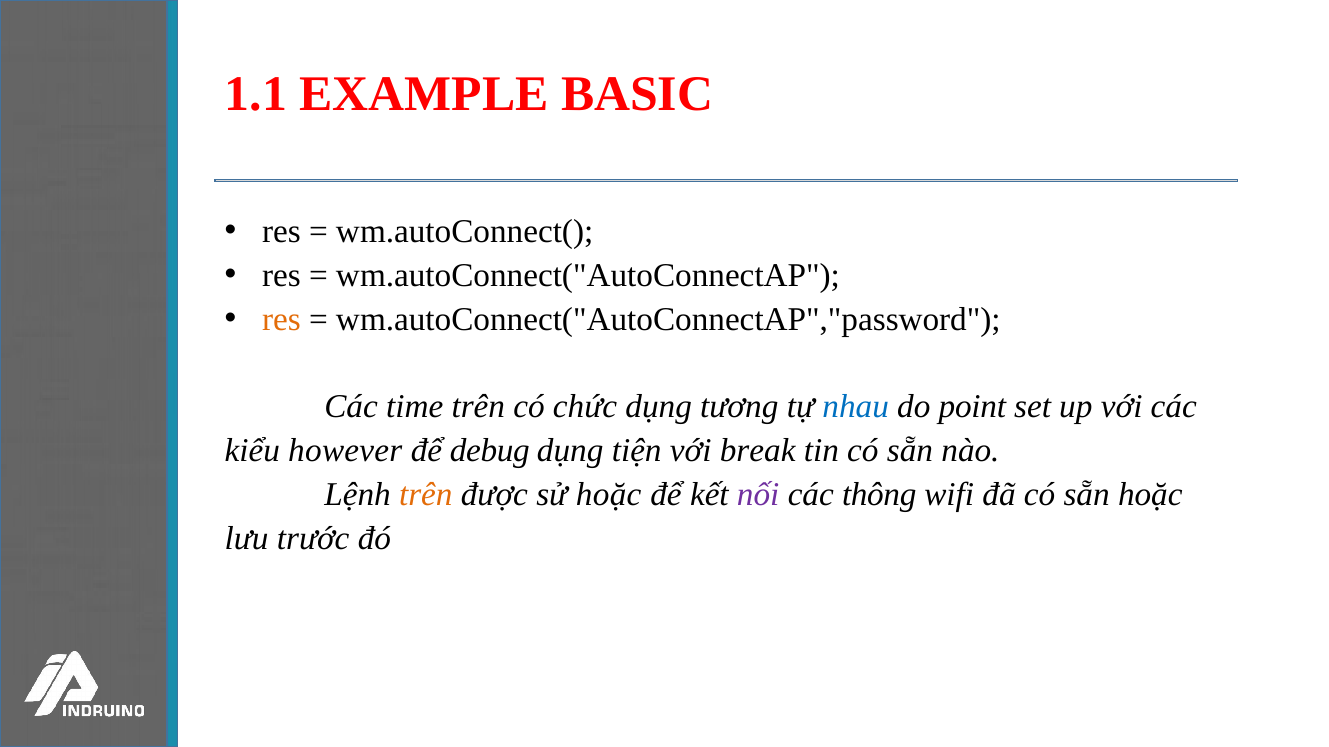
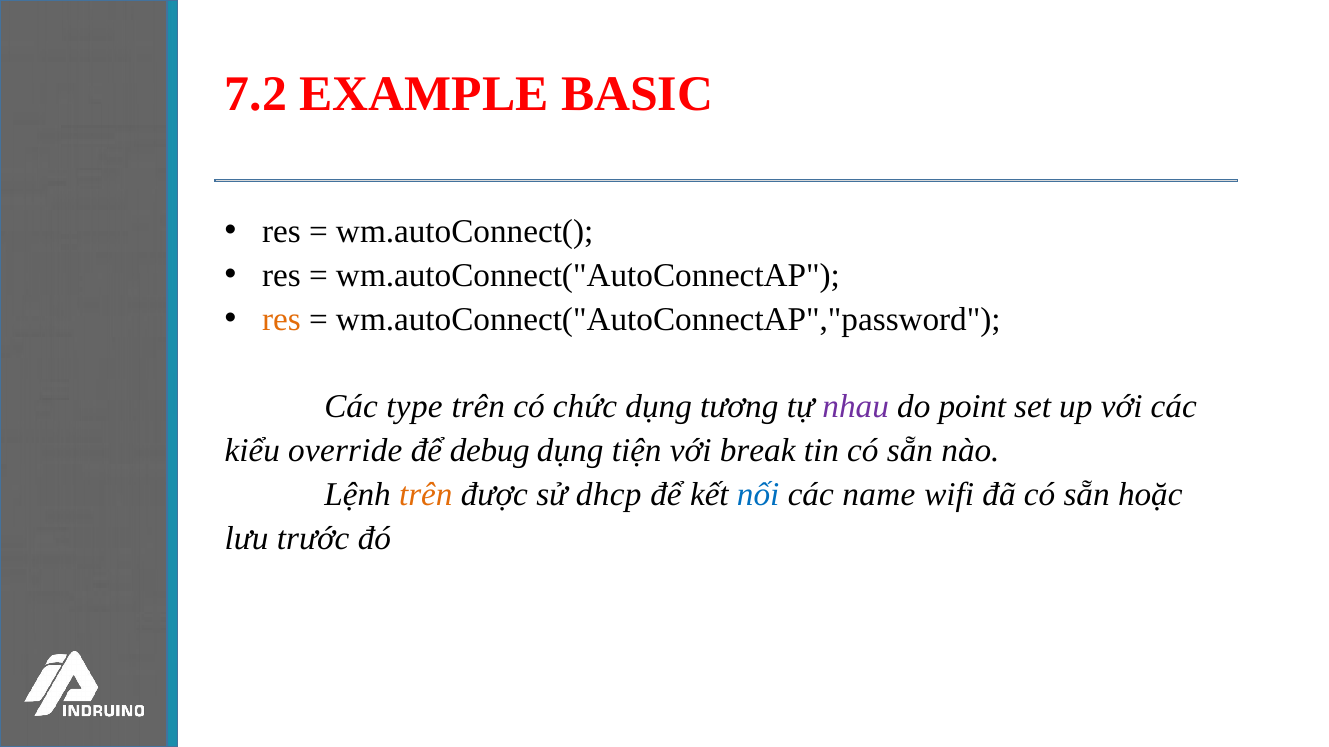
1.1: 1.1 -> 7.2 (256, 94)
time: time -> type (415, 407)
nhau colour: blue -> purple (856, 407)
however: however -> override (345, 451)
sử hoặc: hoặc -> dhcp (609, 495)
nối colour: purple -> blue (758, 495)
thông: thông -> name (879, 495)
